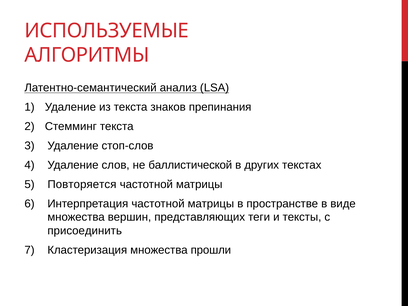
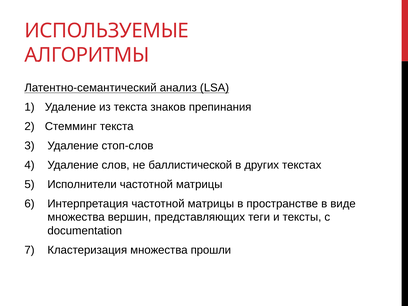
Повторяется: Повторяется -> Исполнители (82, 184)
присоединить: присоединить -> documentation (85, 231)
